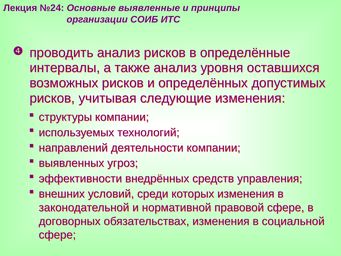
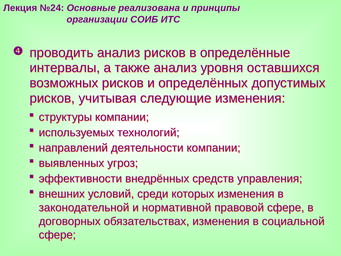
выявленные: выявленные -> реализована (149, 8)
